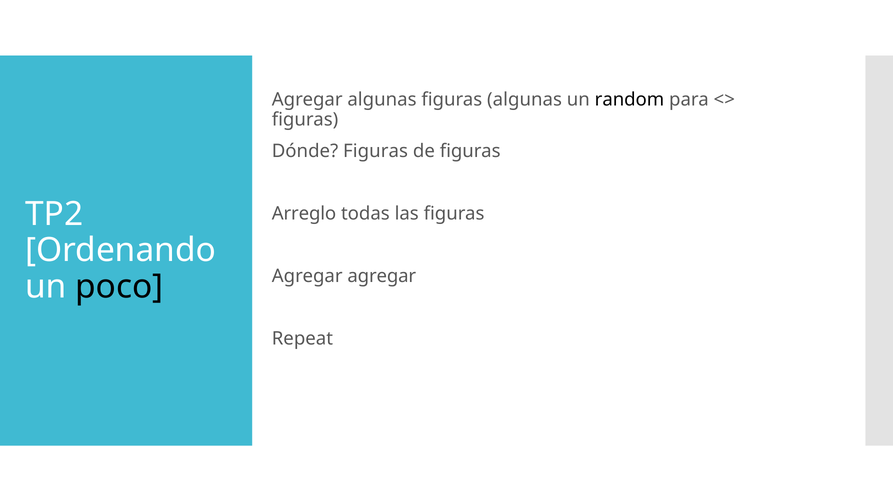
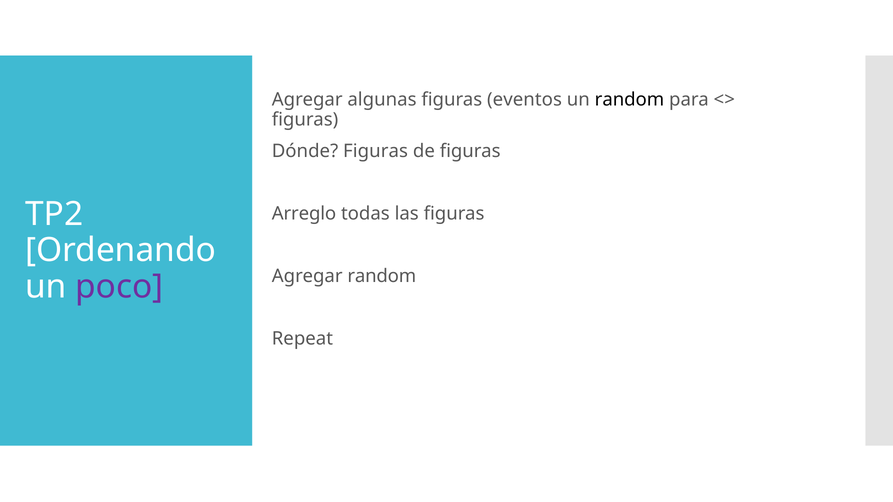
figuras algunas: algunas -> eventos (525, 100)
Agregar agregar: agregar -> random (382, 276)
poco colour: black -> purple (119, 287)
